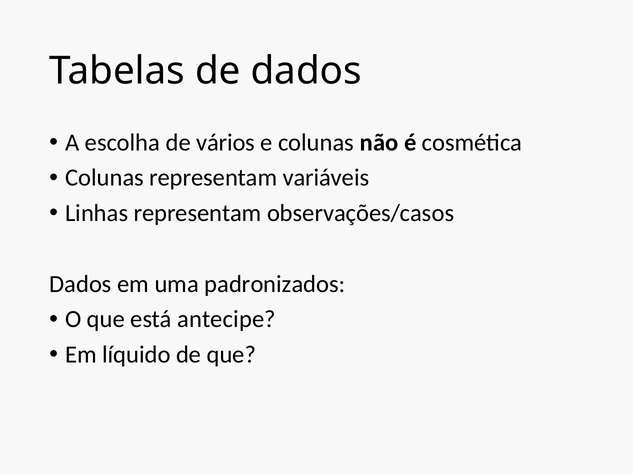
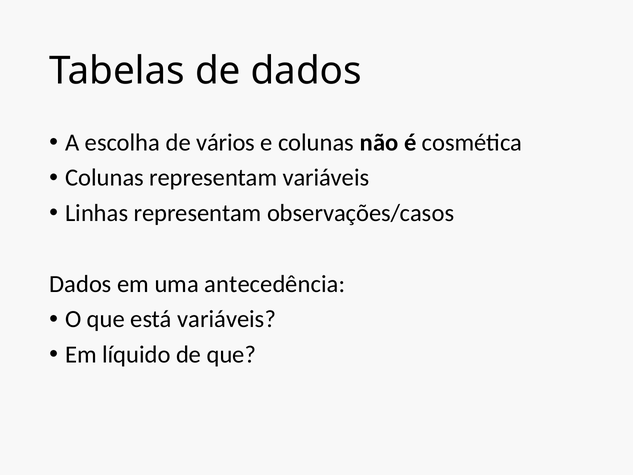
padronizados: padronizados -> antecedência (275, 284)
está antecipe: antecipe -> variáveis (227, 319)
